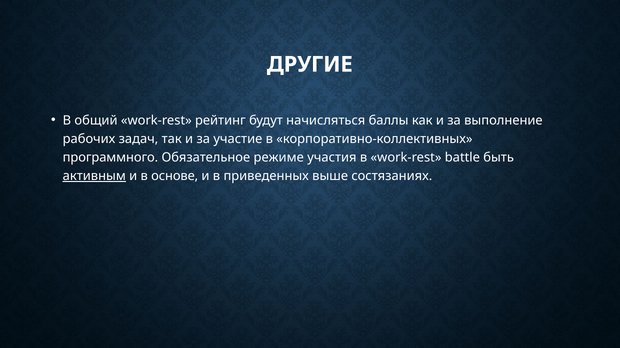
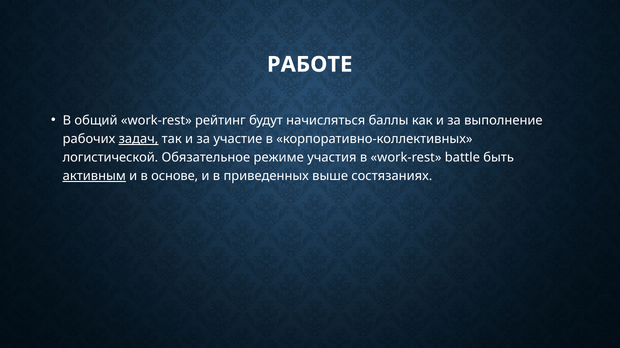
ДРУГИЕ: ДРУГИЕ -> РАБОТЕ (310, 65)
задач underline: none -> present (138, 139)
программного: программного -> логистической (110, 158)
